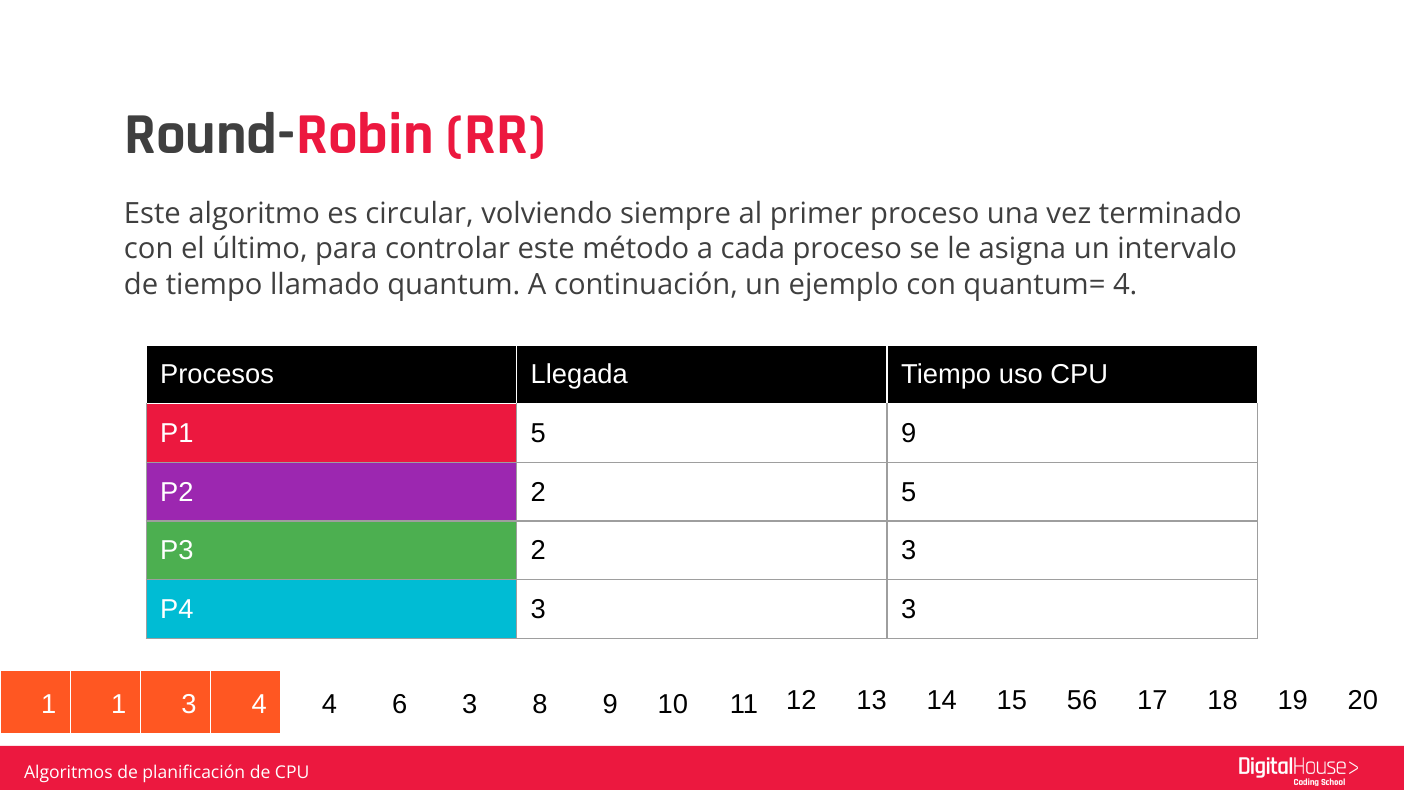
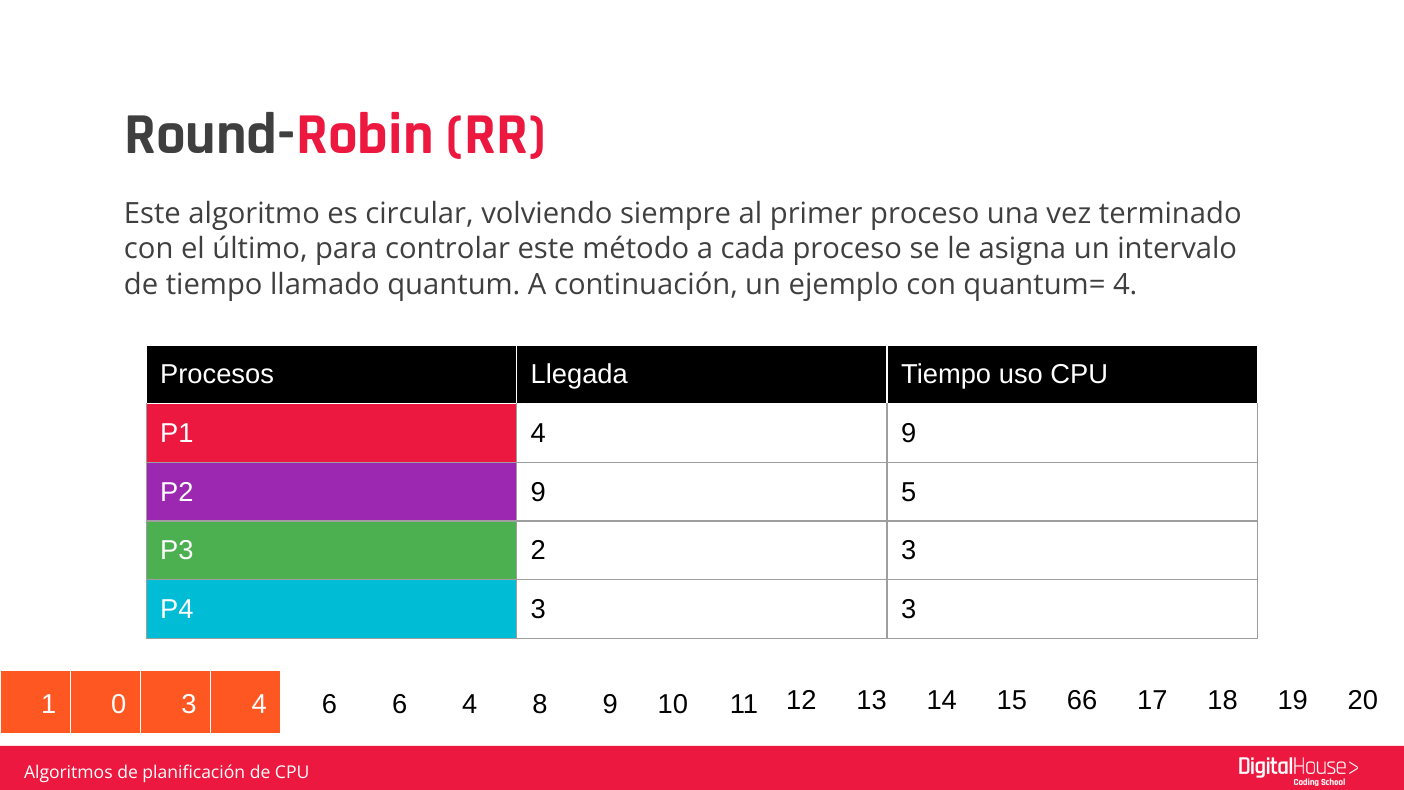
P1 5: 5 -> 4 (538, 433)
P2 2: 2 -> 9 (538, 492)
1 1: 1 -> 0 (119, 705)
4 4: 4 -> 6 (329, 705)
6 3: 3 -> 4 (470, 705)
56: 56 -> 66 (1082, 700)
